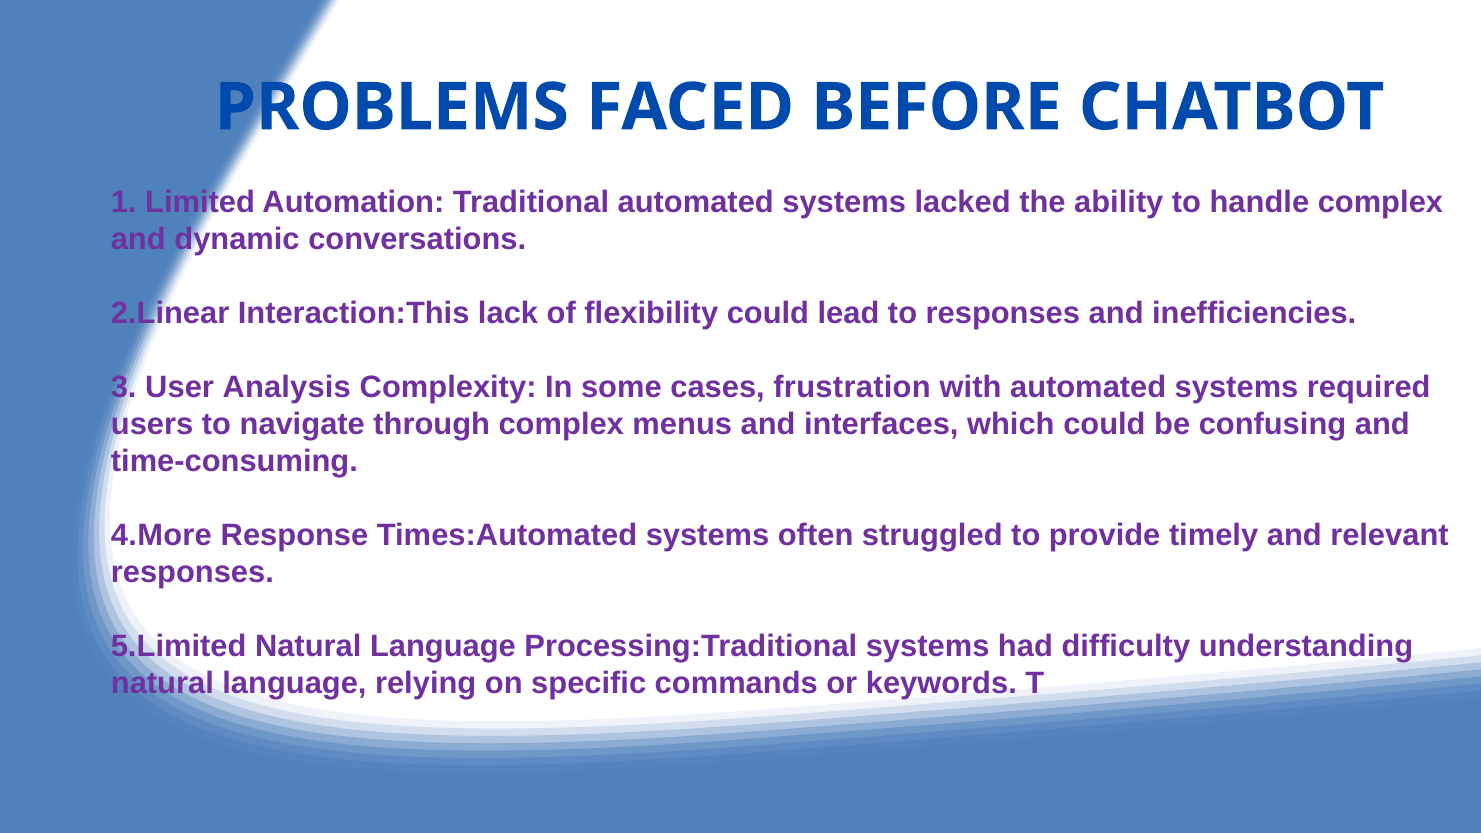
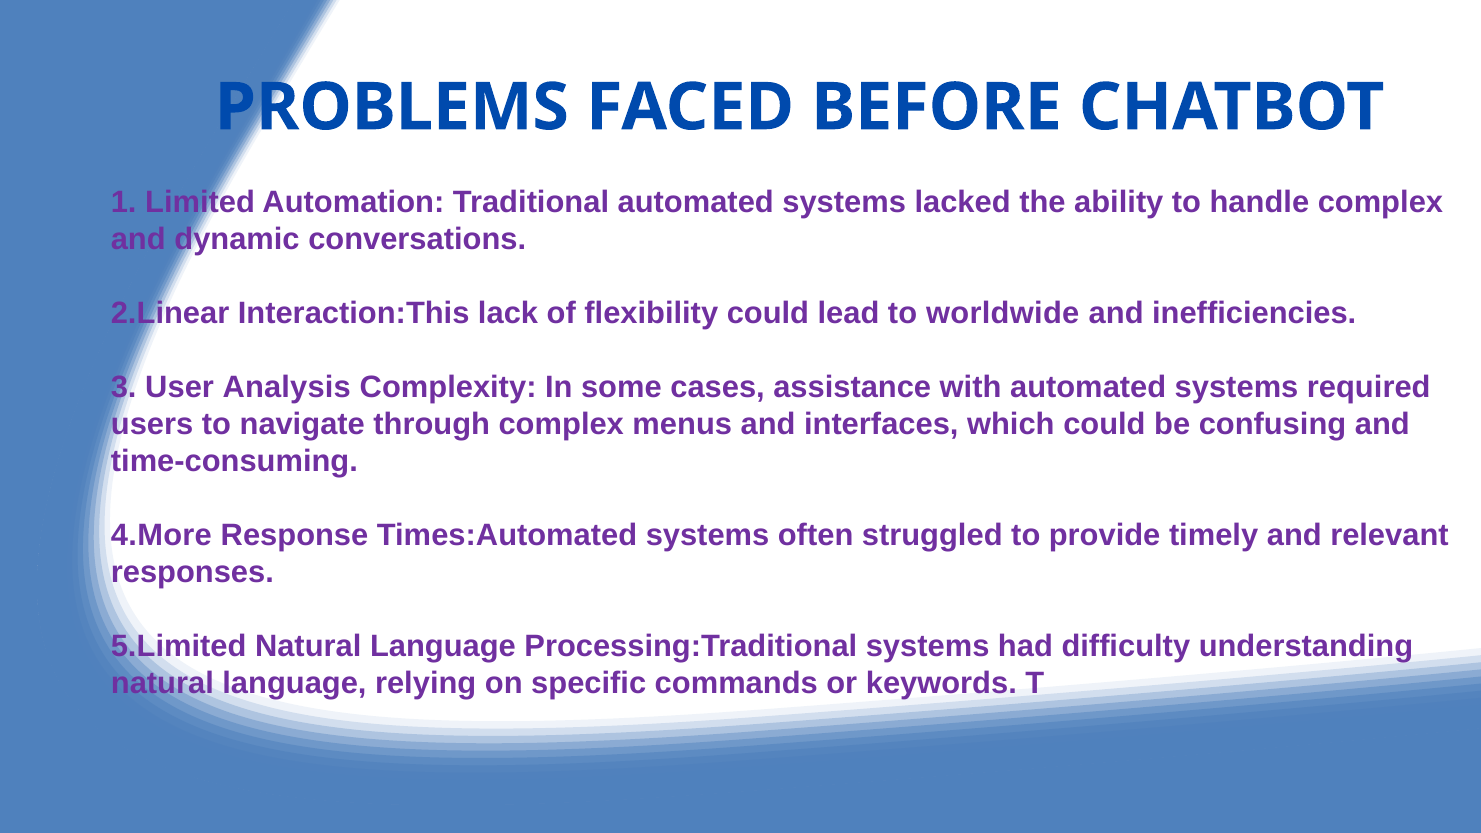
to responses: responses -> worldwide (1003, 313)
frustration: frustration -> assistance (852, 387)
